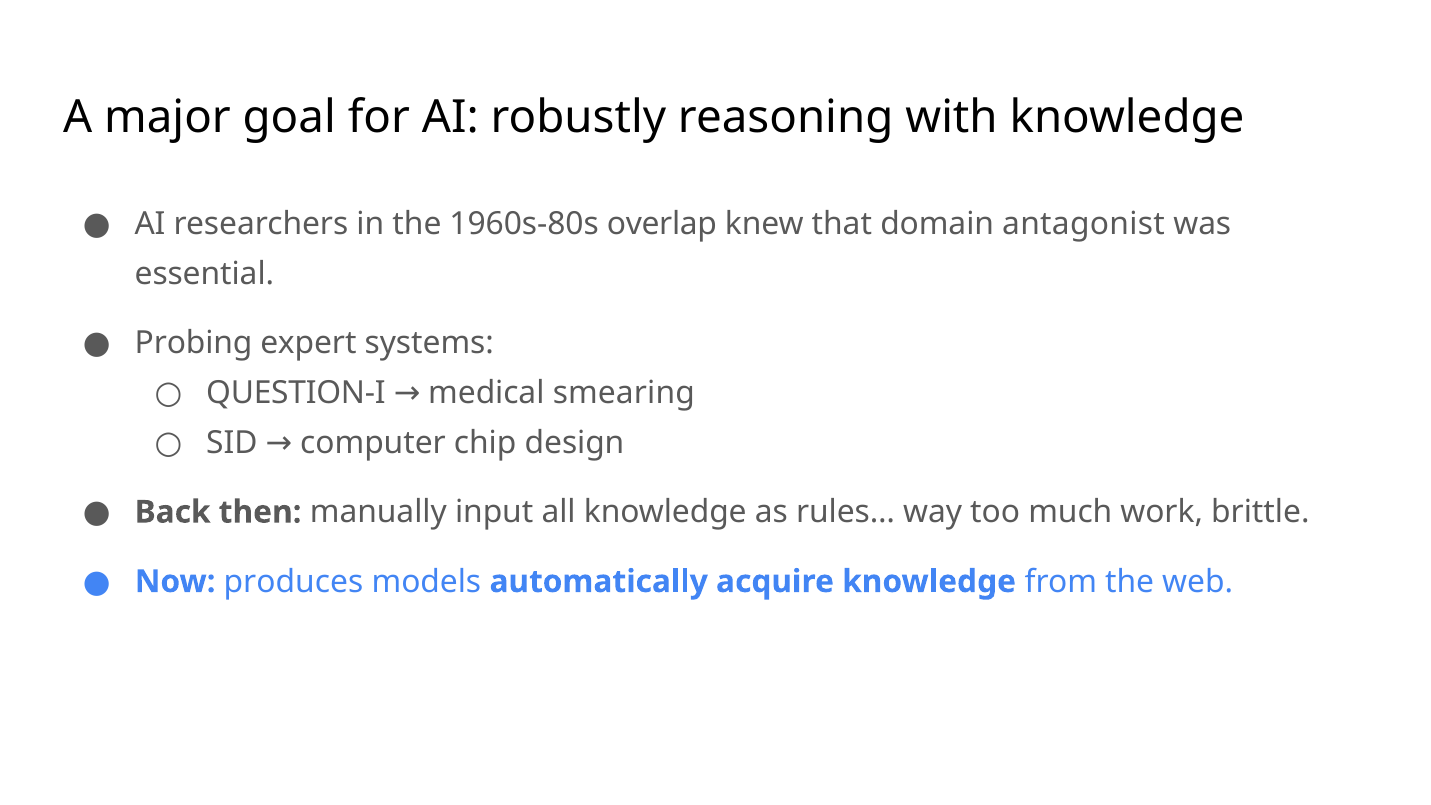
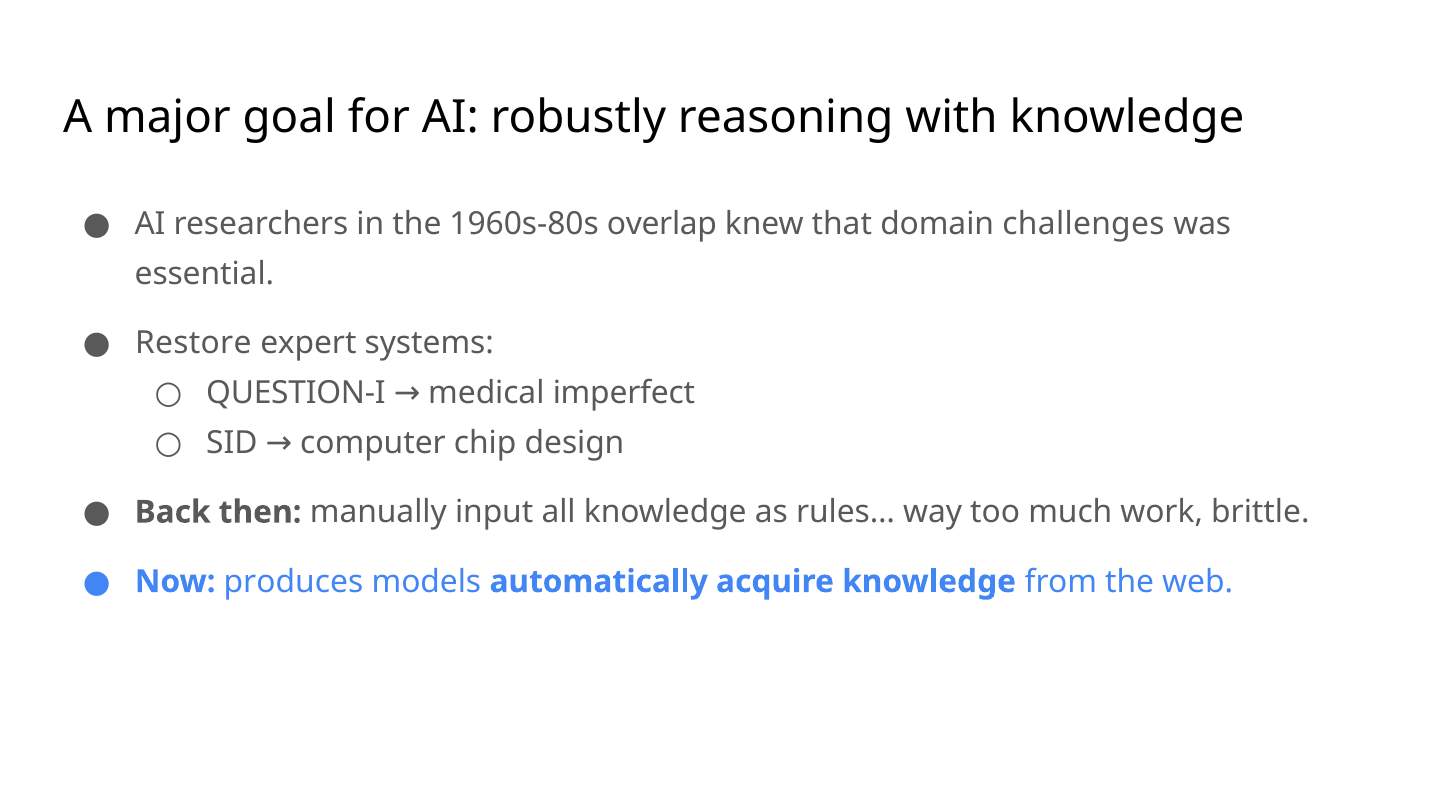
antagonist: antagonist -> challenges (1083, 224)
Probing: Probing -> Restore (193, 343)
smearing: smearing -> imperfect (624, 393)
